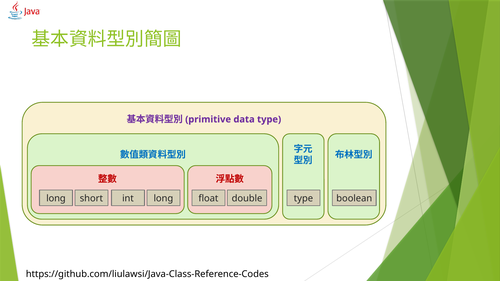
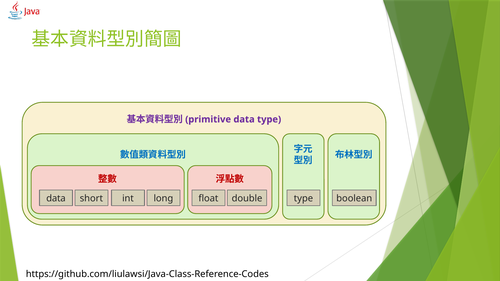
long: long -> data (56, 199)
